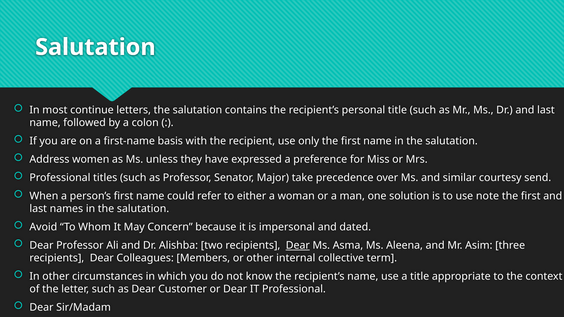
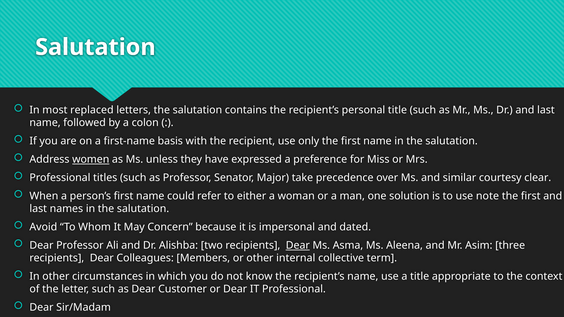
continue: continue -> replaced (92, 110)
women underline: none -> present (91, 159)
send: send -> clear (538, 178)
